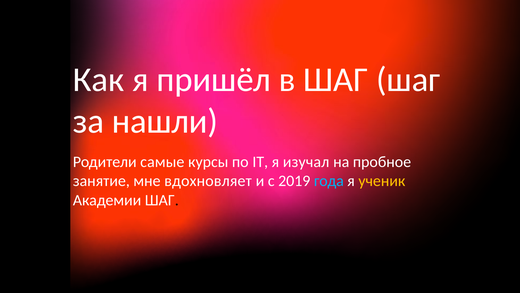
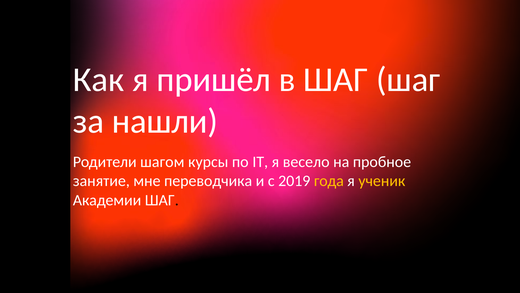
самые: самые -> шагом (162, 162)
изучал: изучал -> весело (306, 162)
вдохновляет: вдохновляет -> переводчика (208, 181)
года colour: light blue -> yellow (329, 181)
